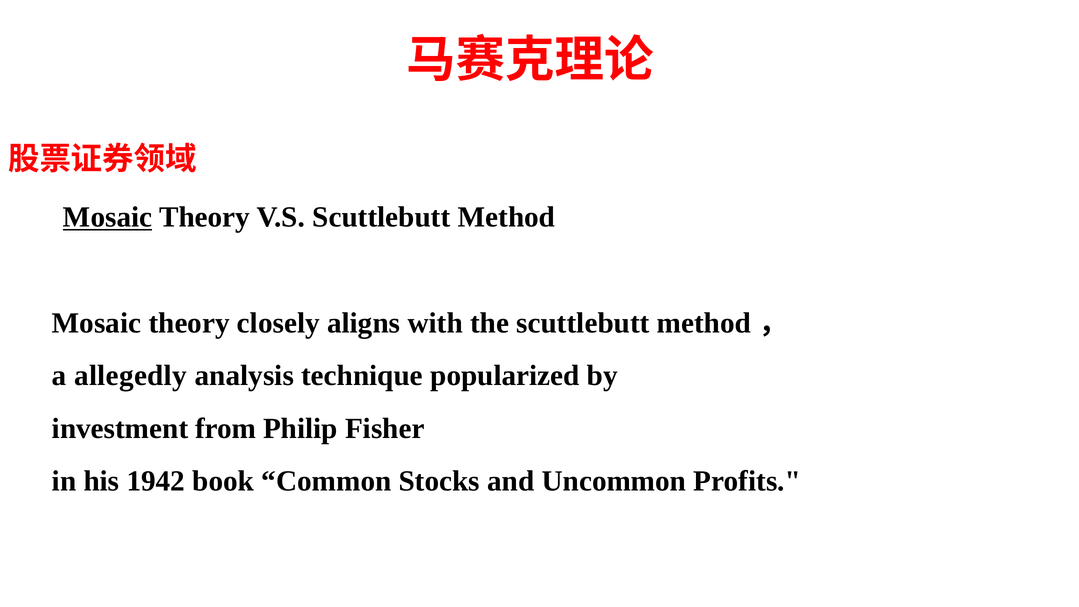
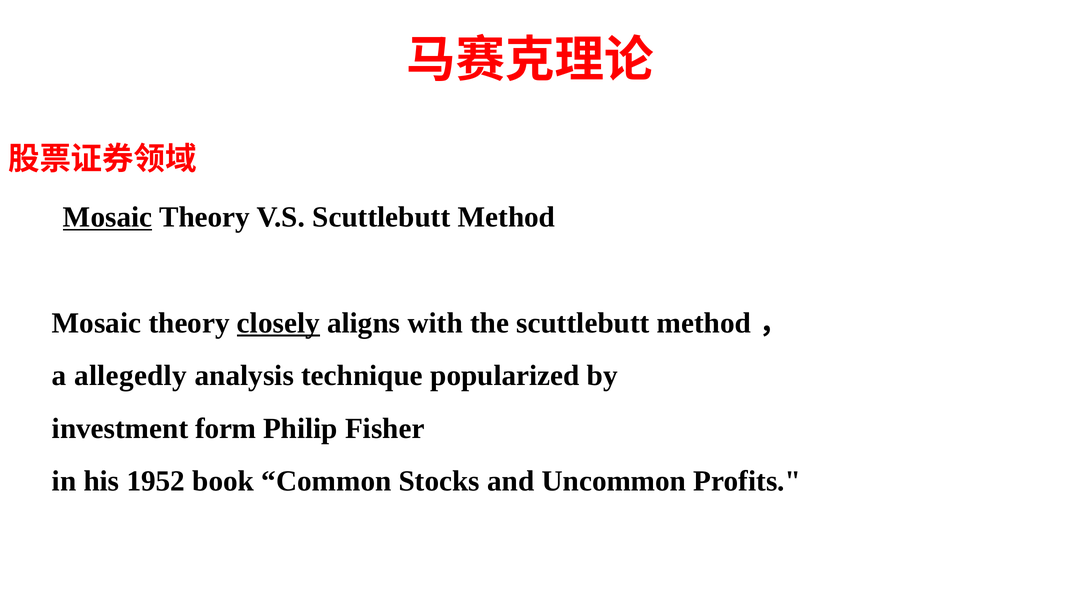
closely underline: none -> present (278, 323)
from: from -> form (226, 428)
1942: 1942 -> 1952 (156, 481)
